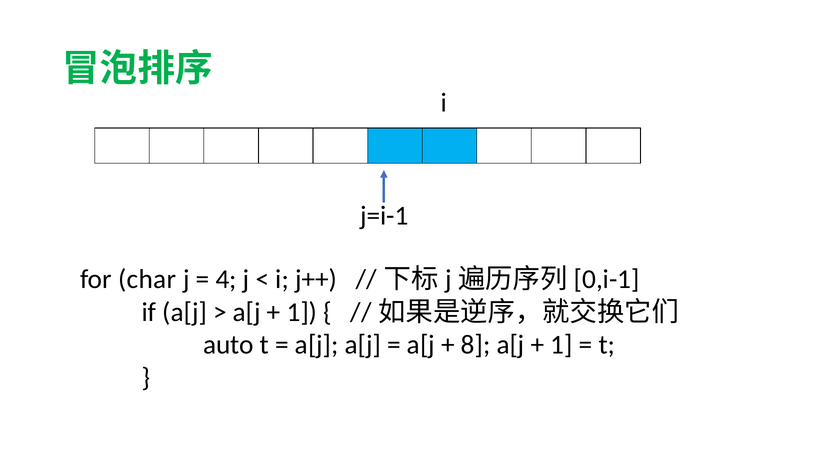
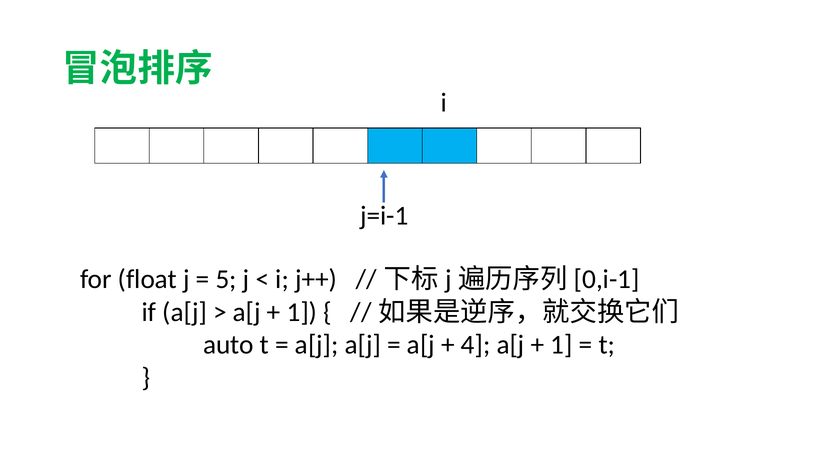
char: char -> float (148, 280)
4: 4 -> 5 (226, 280)
8: 8 -> 4 (476, 345)
